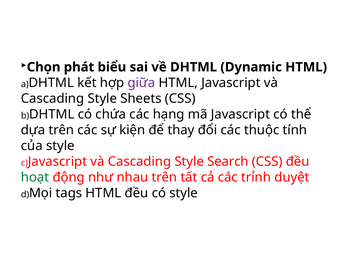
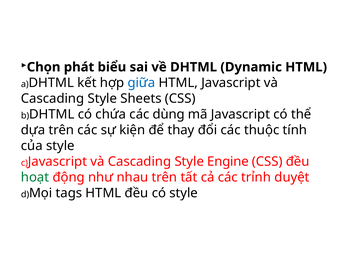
giữa colour: purple -> blue (141, 83)
hạng: hạng -> dùng (169, 115)
Search: Search -> Engine (228, 162)
